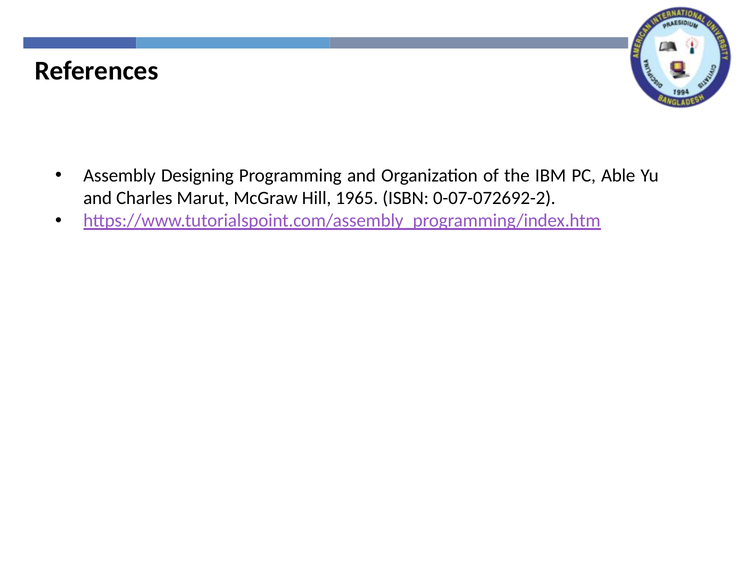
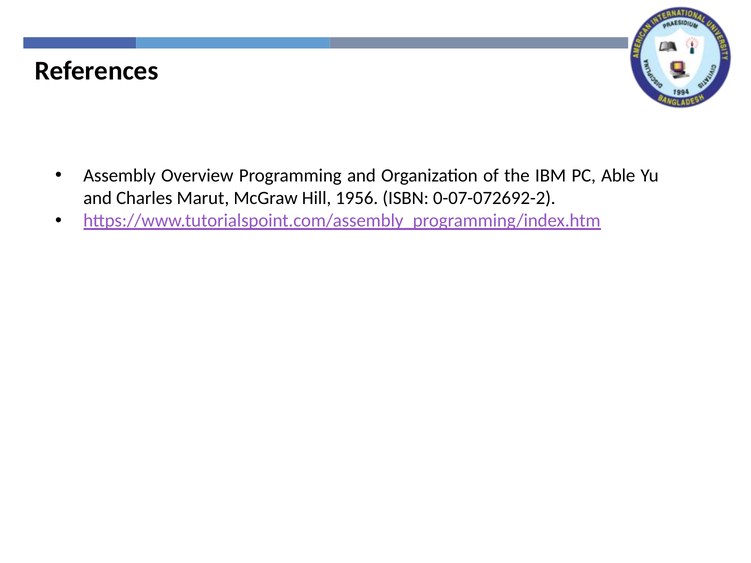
Designing: Designing -> Overview (197, 176)
1965: 1965 -> 1956 (357, 198)
